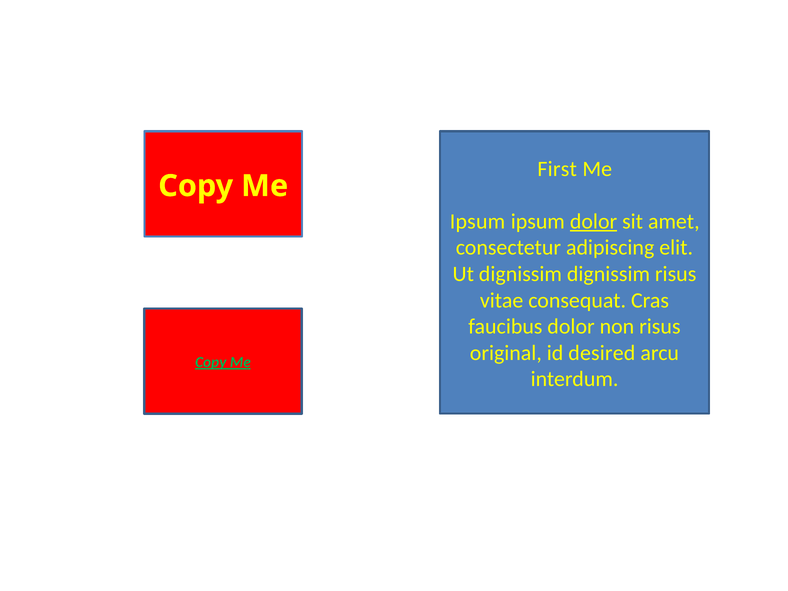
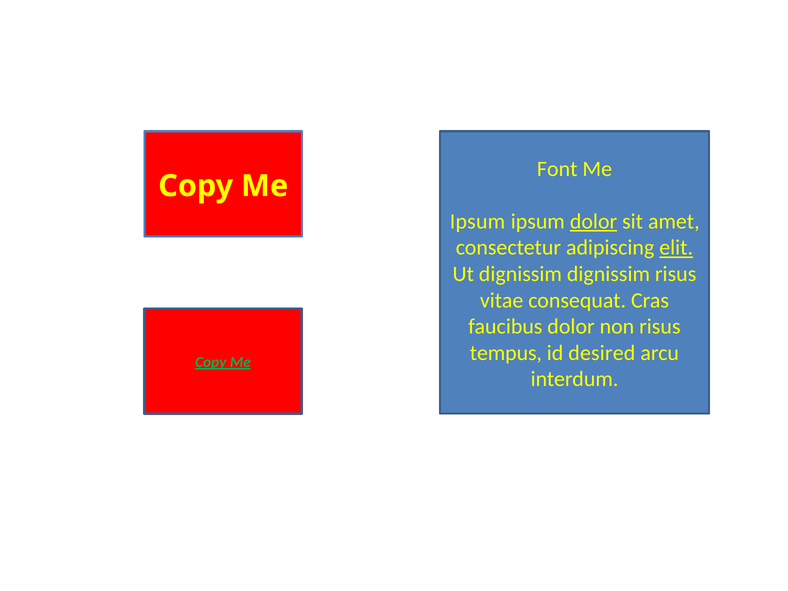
First: First -> Font (557, 169)
elit underline: none -> present (676, 248)
original: original -> tempus (506, 353)
